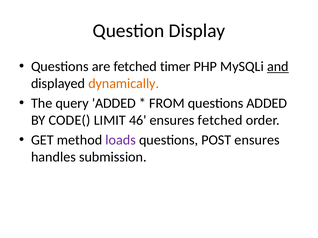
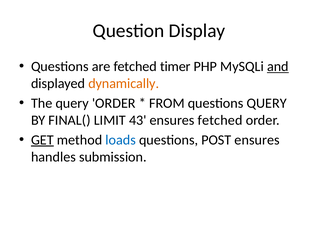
query ADDED: ADDED -> ORDER (114, 103)
questions ADDED: ADDED -> QUERY (267, 103)
CODE(: CODE( -> FINAL( (69, 120)
46: 46 -> 43 (138, 120)
GET underline: none -> present (42, 140)
loads colour: purple -> blue (121, 140)
